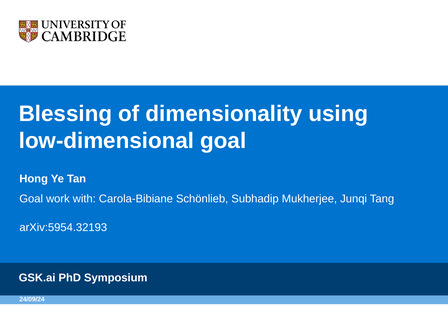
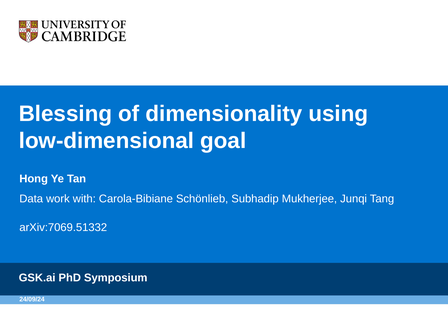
Goal: Goal -> Data (31, 199)
arXiv:5954.32193: arXiv:5954.32193 -> arXiv:7069.51332 (63, 227)
